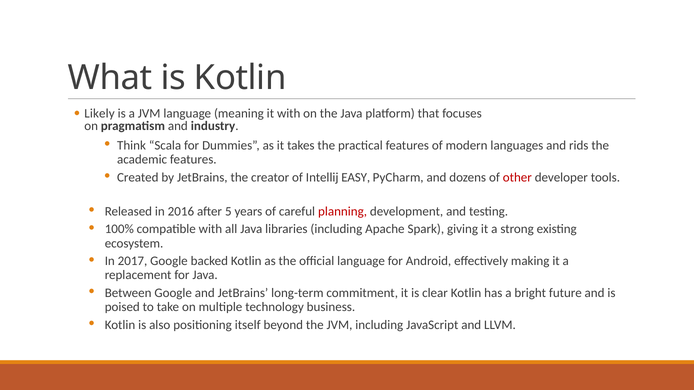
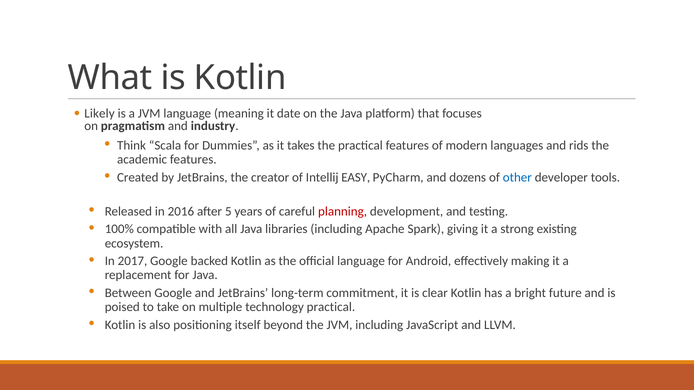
it with: with -> date (289, 113)
other colour: red -> blue (517, 178)
technology business: business -> practical (331, 307)
